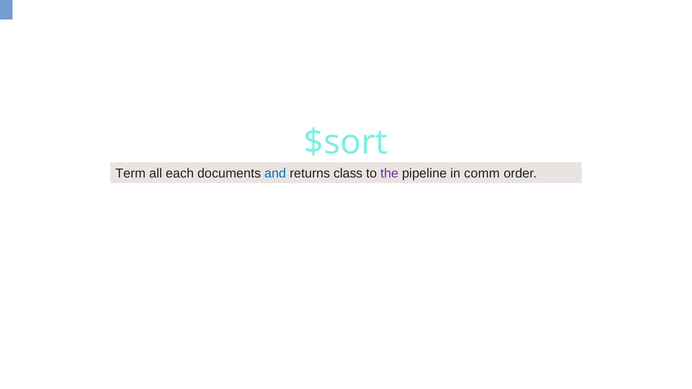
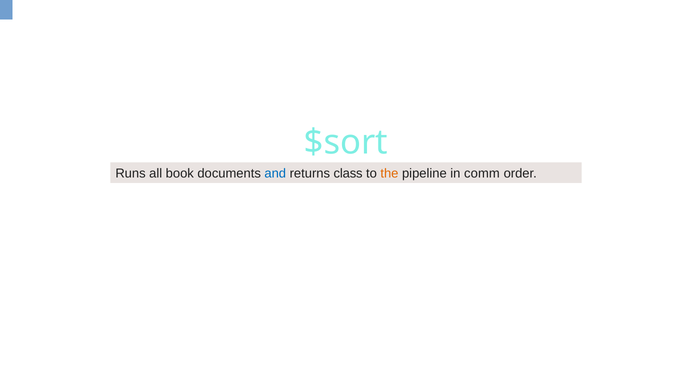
Term: Term -> Runs (131, 174)
each: each -> book (180, 174)
the colour: purple -> orange (389, 174)
